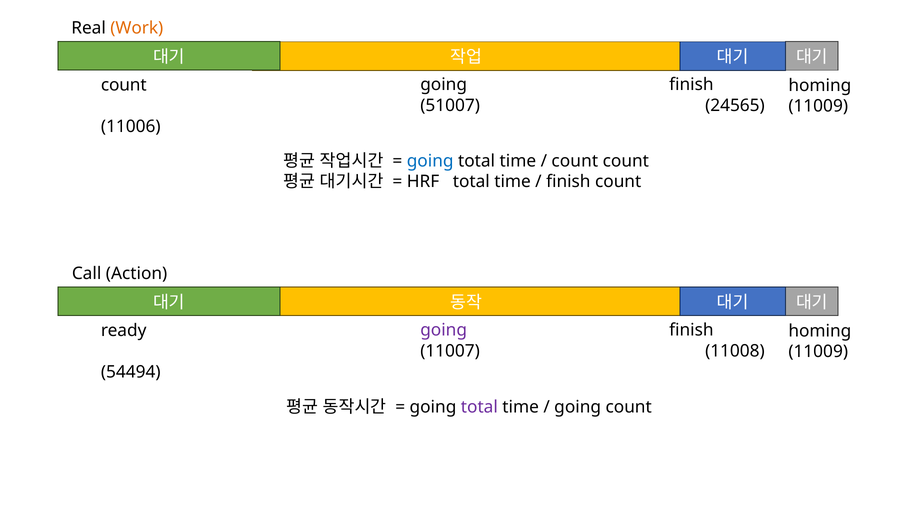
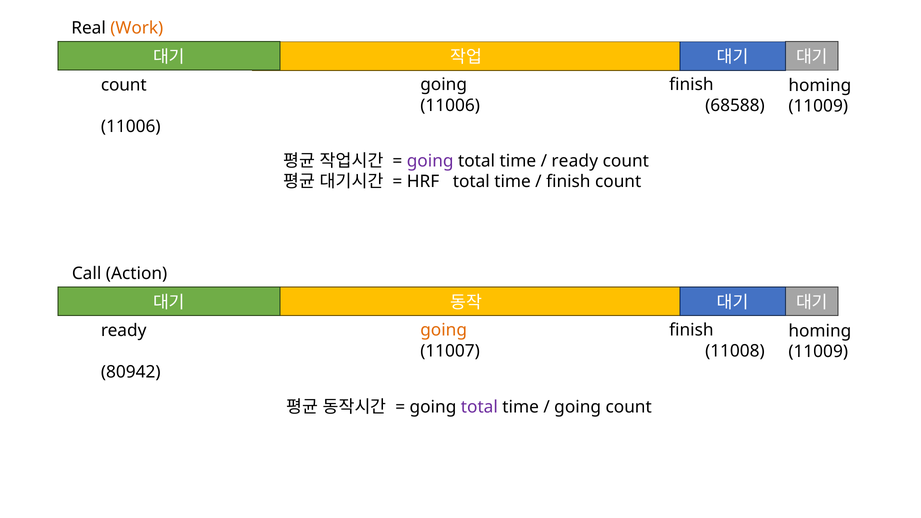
51007: 51007 -> 11006 (450, 106)
24565: 24565 -> 68588 (735, 106)
going colour: blue -> purple (430, 161)
count: count -> ready (575, 161)
going colour: purple -> orange (444, 330)
54494: 54494 -> 80942 (131, 372)
